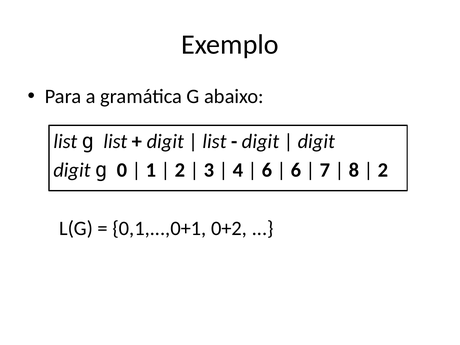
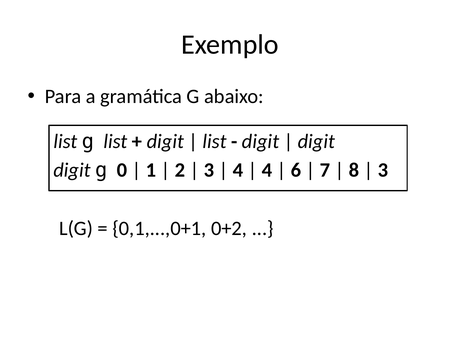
6: 6 -> 4 (267, 170)
2: 2 -> 3 (383, 170)
